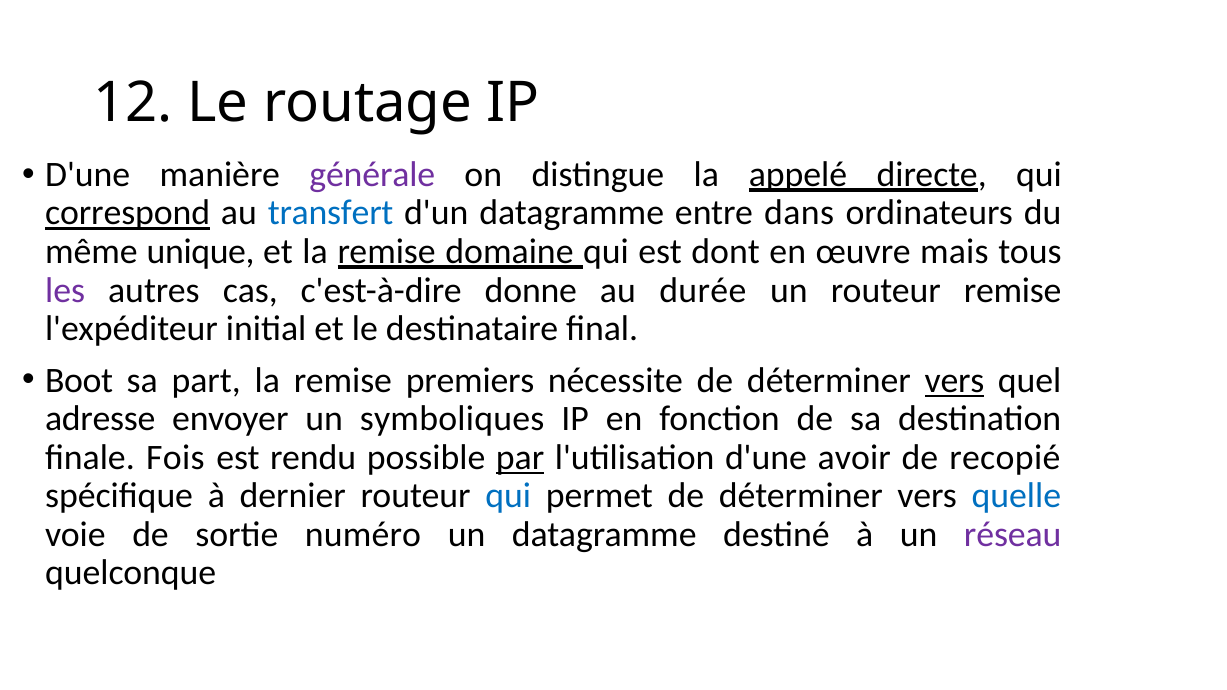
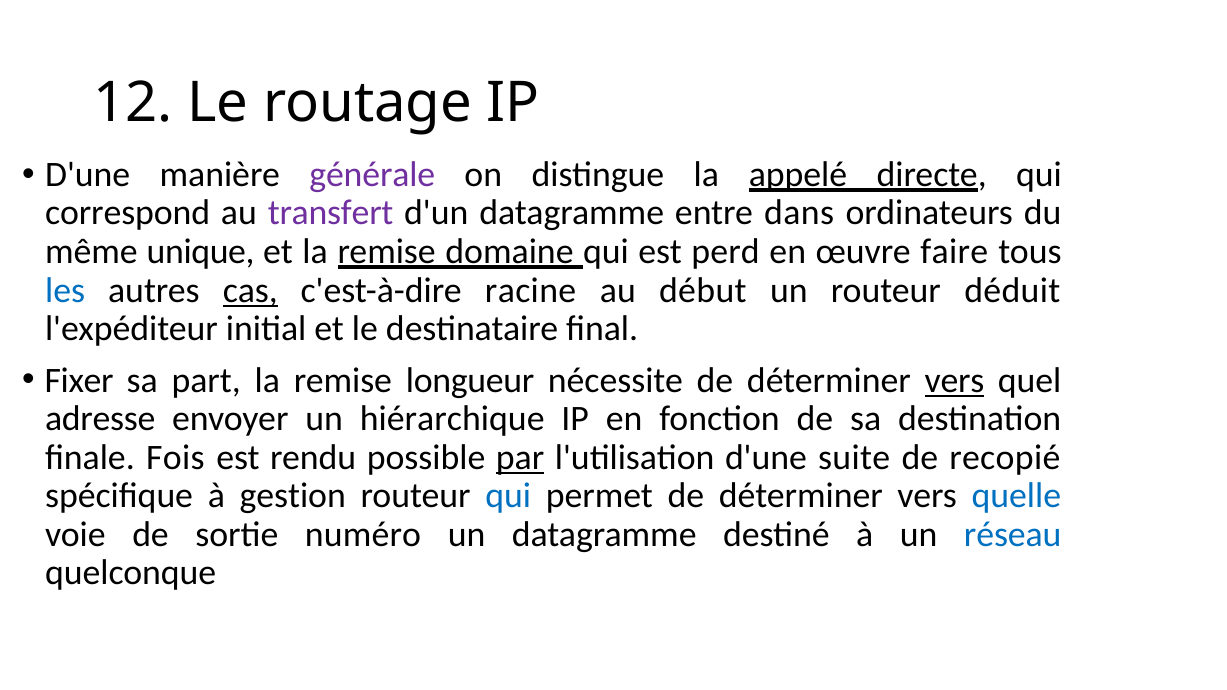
correspond underline: present -> none (128, 213)
transfert colour: blue -> purple (331, 213)
dont: dont -> perd (726, 252)
mais: mais -> faire (954, 252)
les colour: purple -> blue (65, 290)
cas underline: none -> present (250, 290)
donne: donne -> racine (531, 290)
durée: durée -> début (703, 290)
routeur remise: remise -> déduit (1012, 290)
Boot: Boot -> Fixer (79, 380)
premiers: premiers -> longueur (470, 380)
symboliques: symboliques -> hiérarchique (452, 419)
avoir: avoir -> suite (854, 458)
dernier: dernier -> gestion (293, 496)
réseau colour: purple -> blue (1013, 535)
